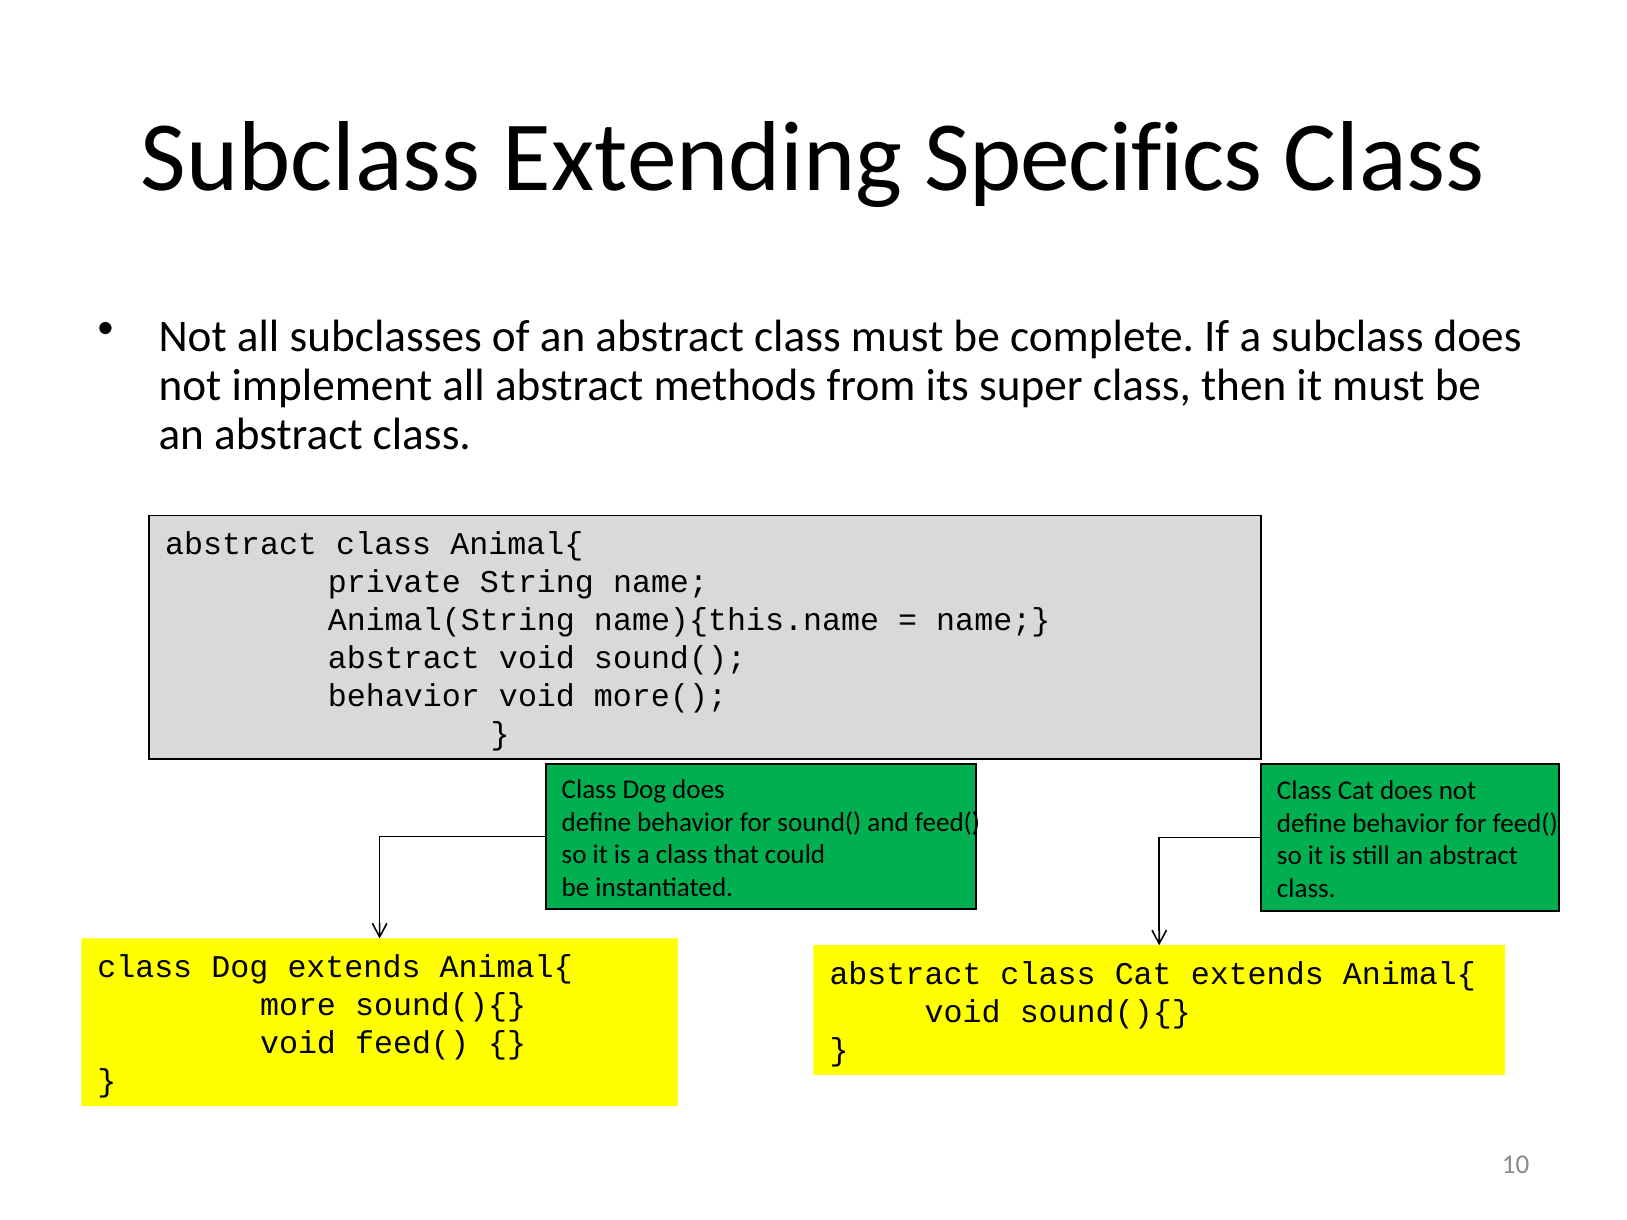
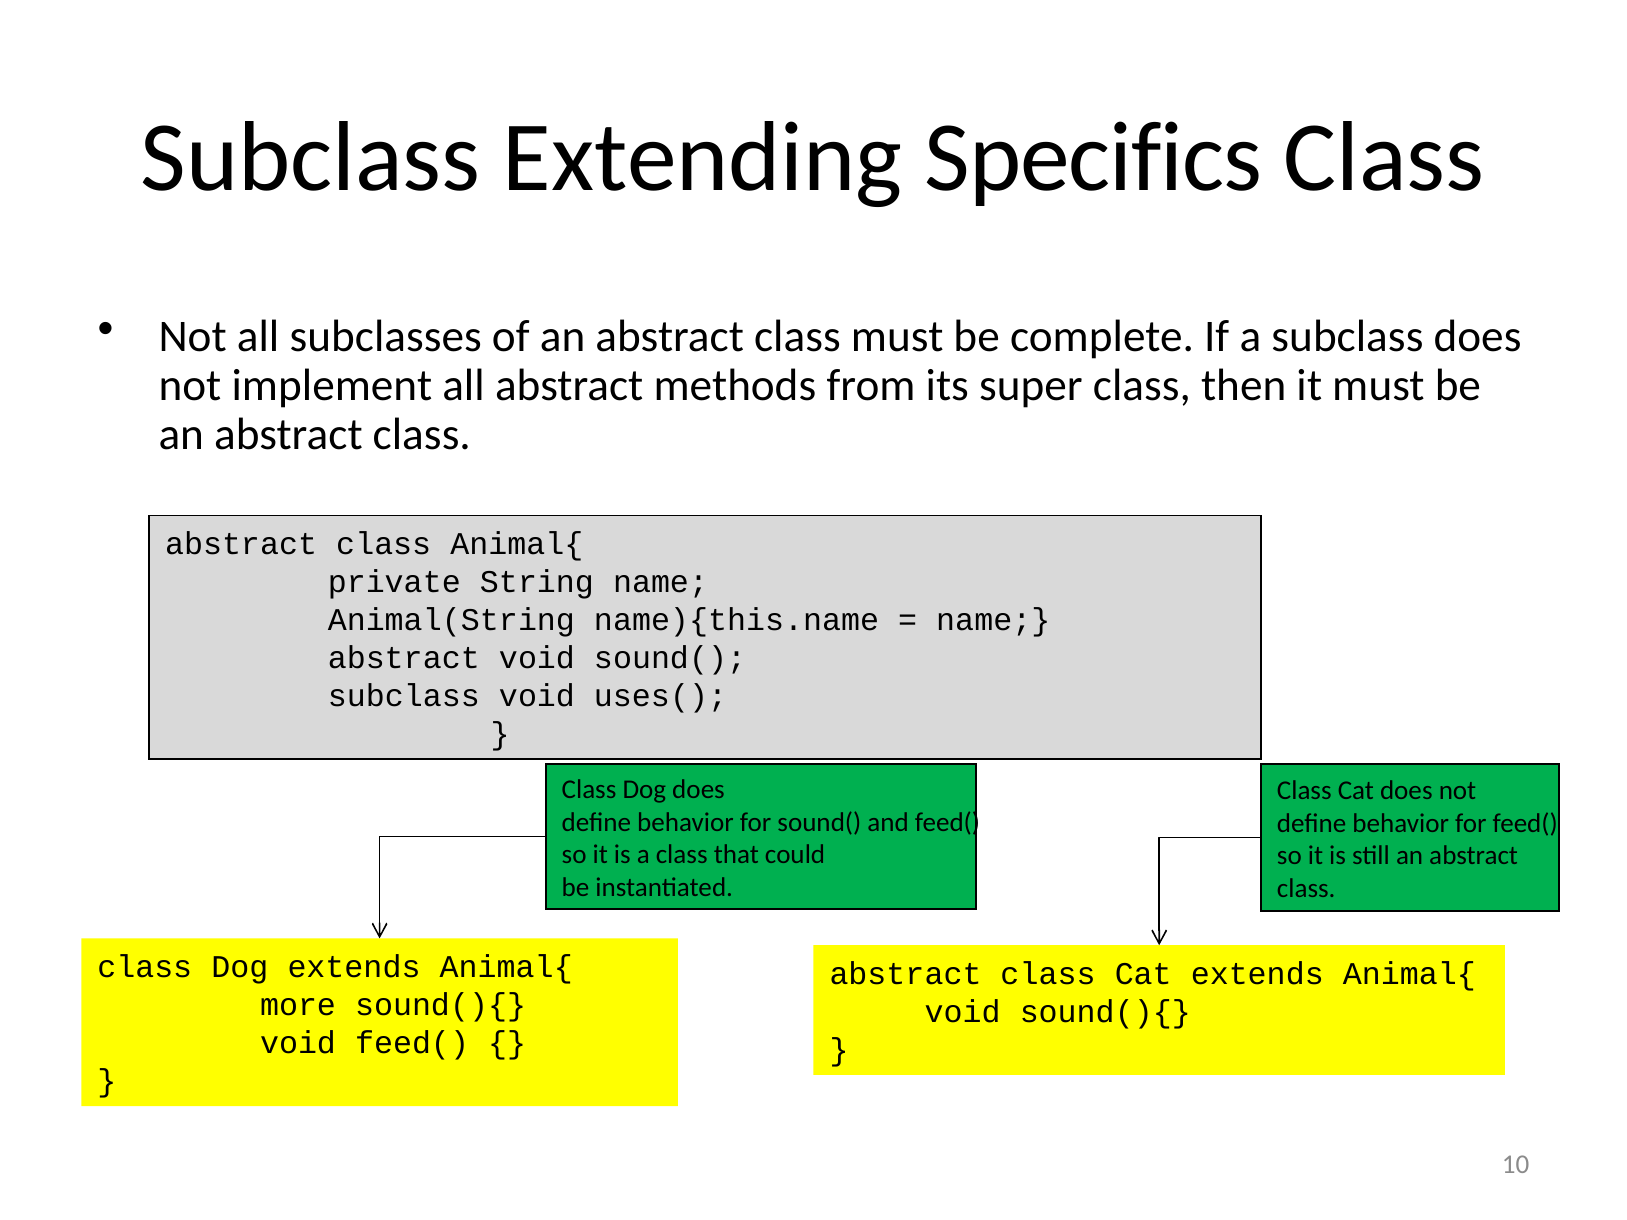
behavior: behavior -> subclass (404, 697)
more(: more( -> uses( (660, 697)
